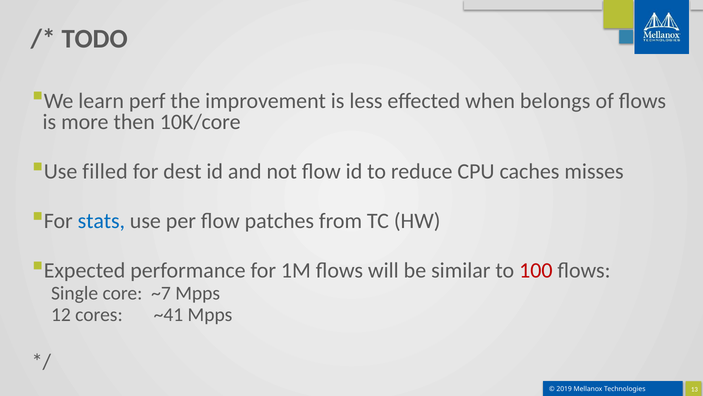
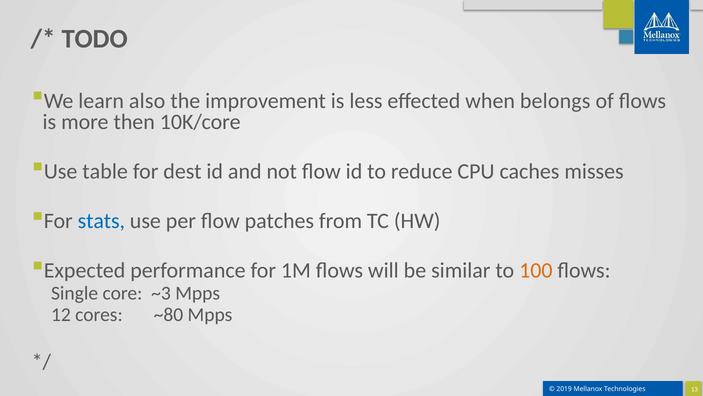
perf: perf -> also (147, 101)
filled: filled -> table (105, 171)
100 colour: red -> orange (536, 270)
~7: ~7 -> ~3 (161, 293)
~41: ~41 -> ~80 (168, 314)
